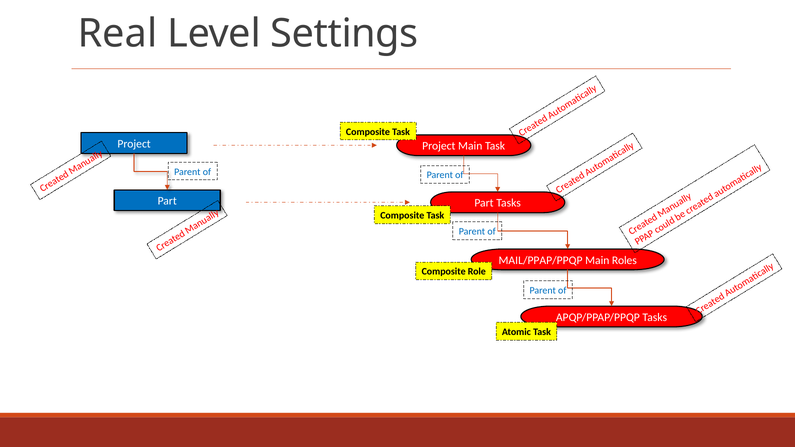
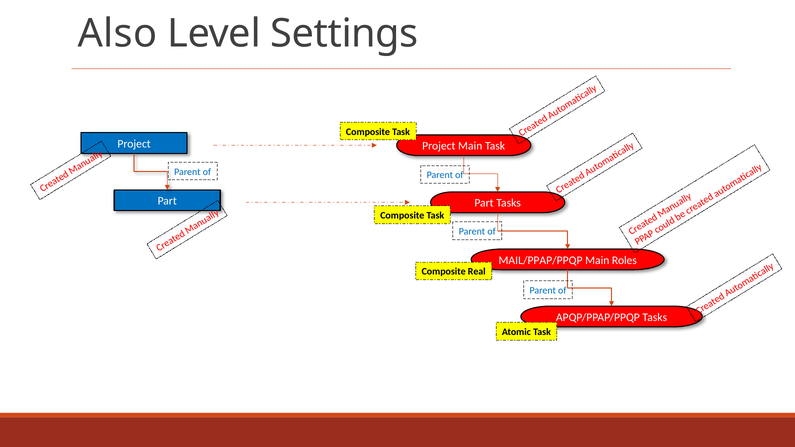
Real: Real -> Also (117, 34)
Role: Role -> Real (477, 272)
